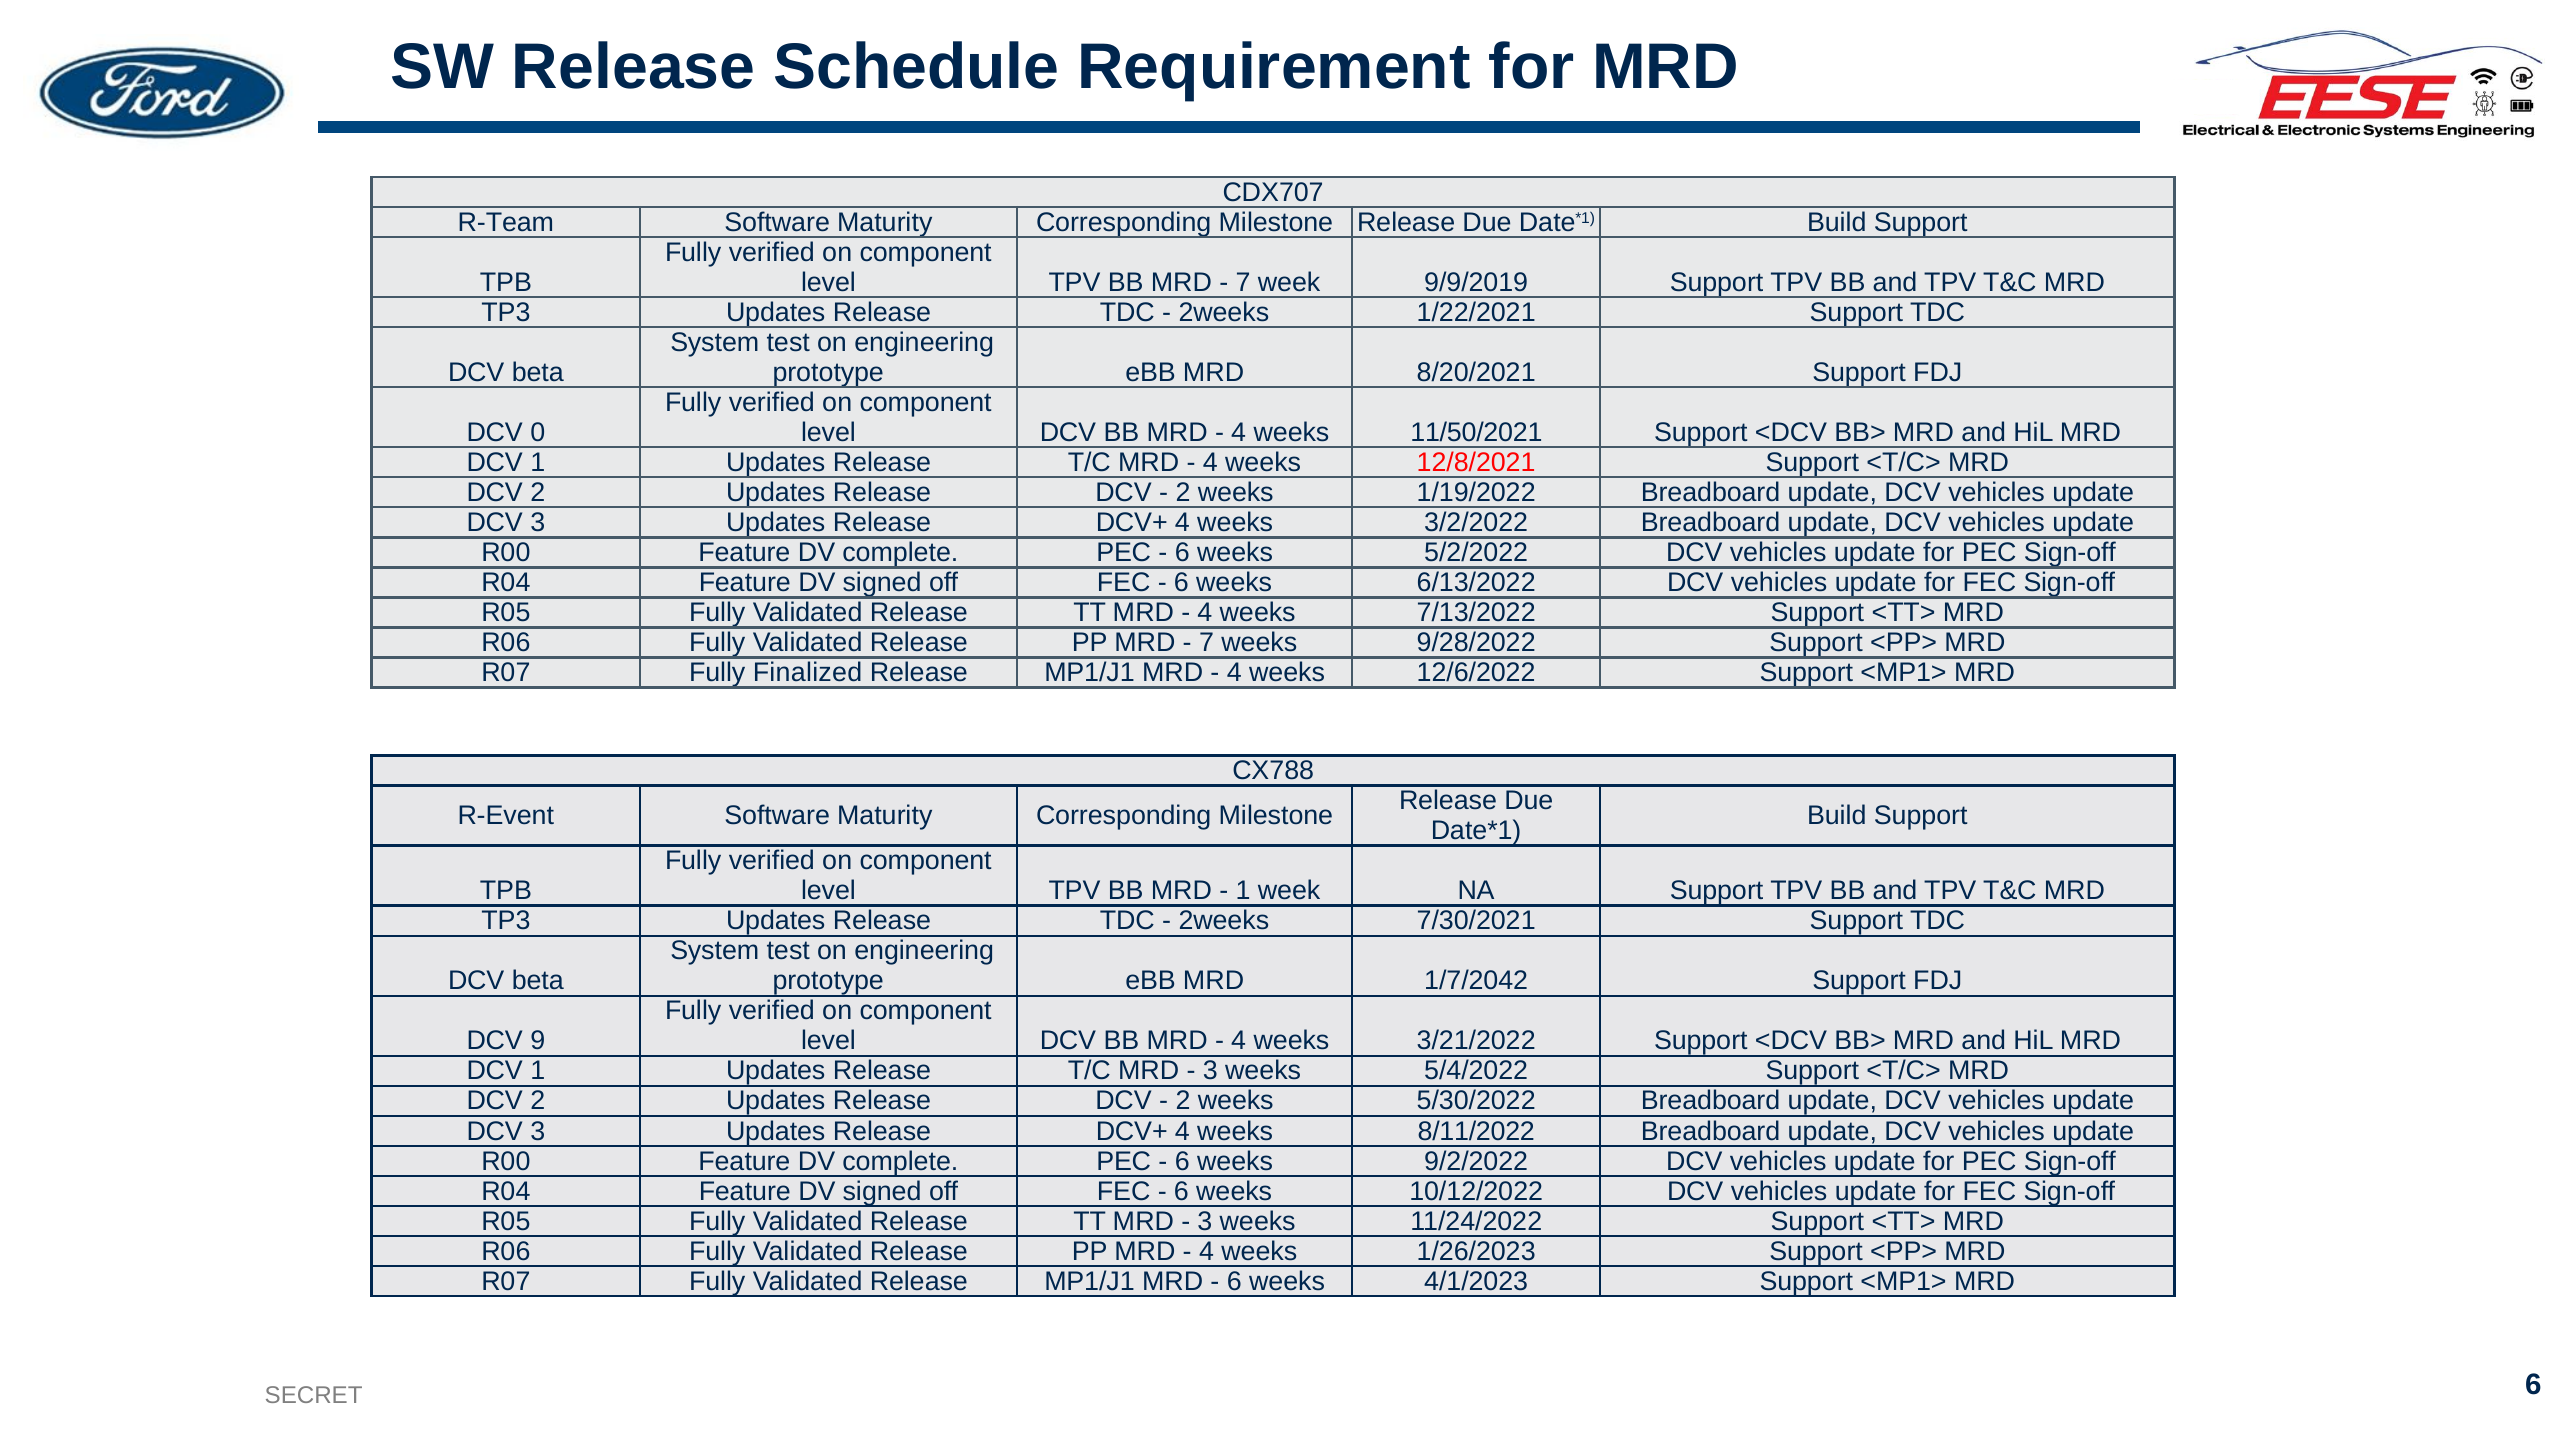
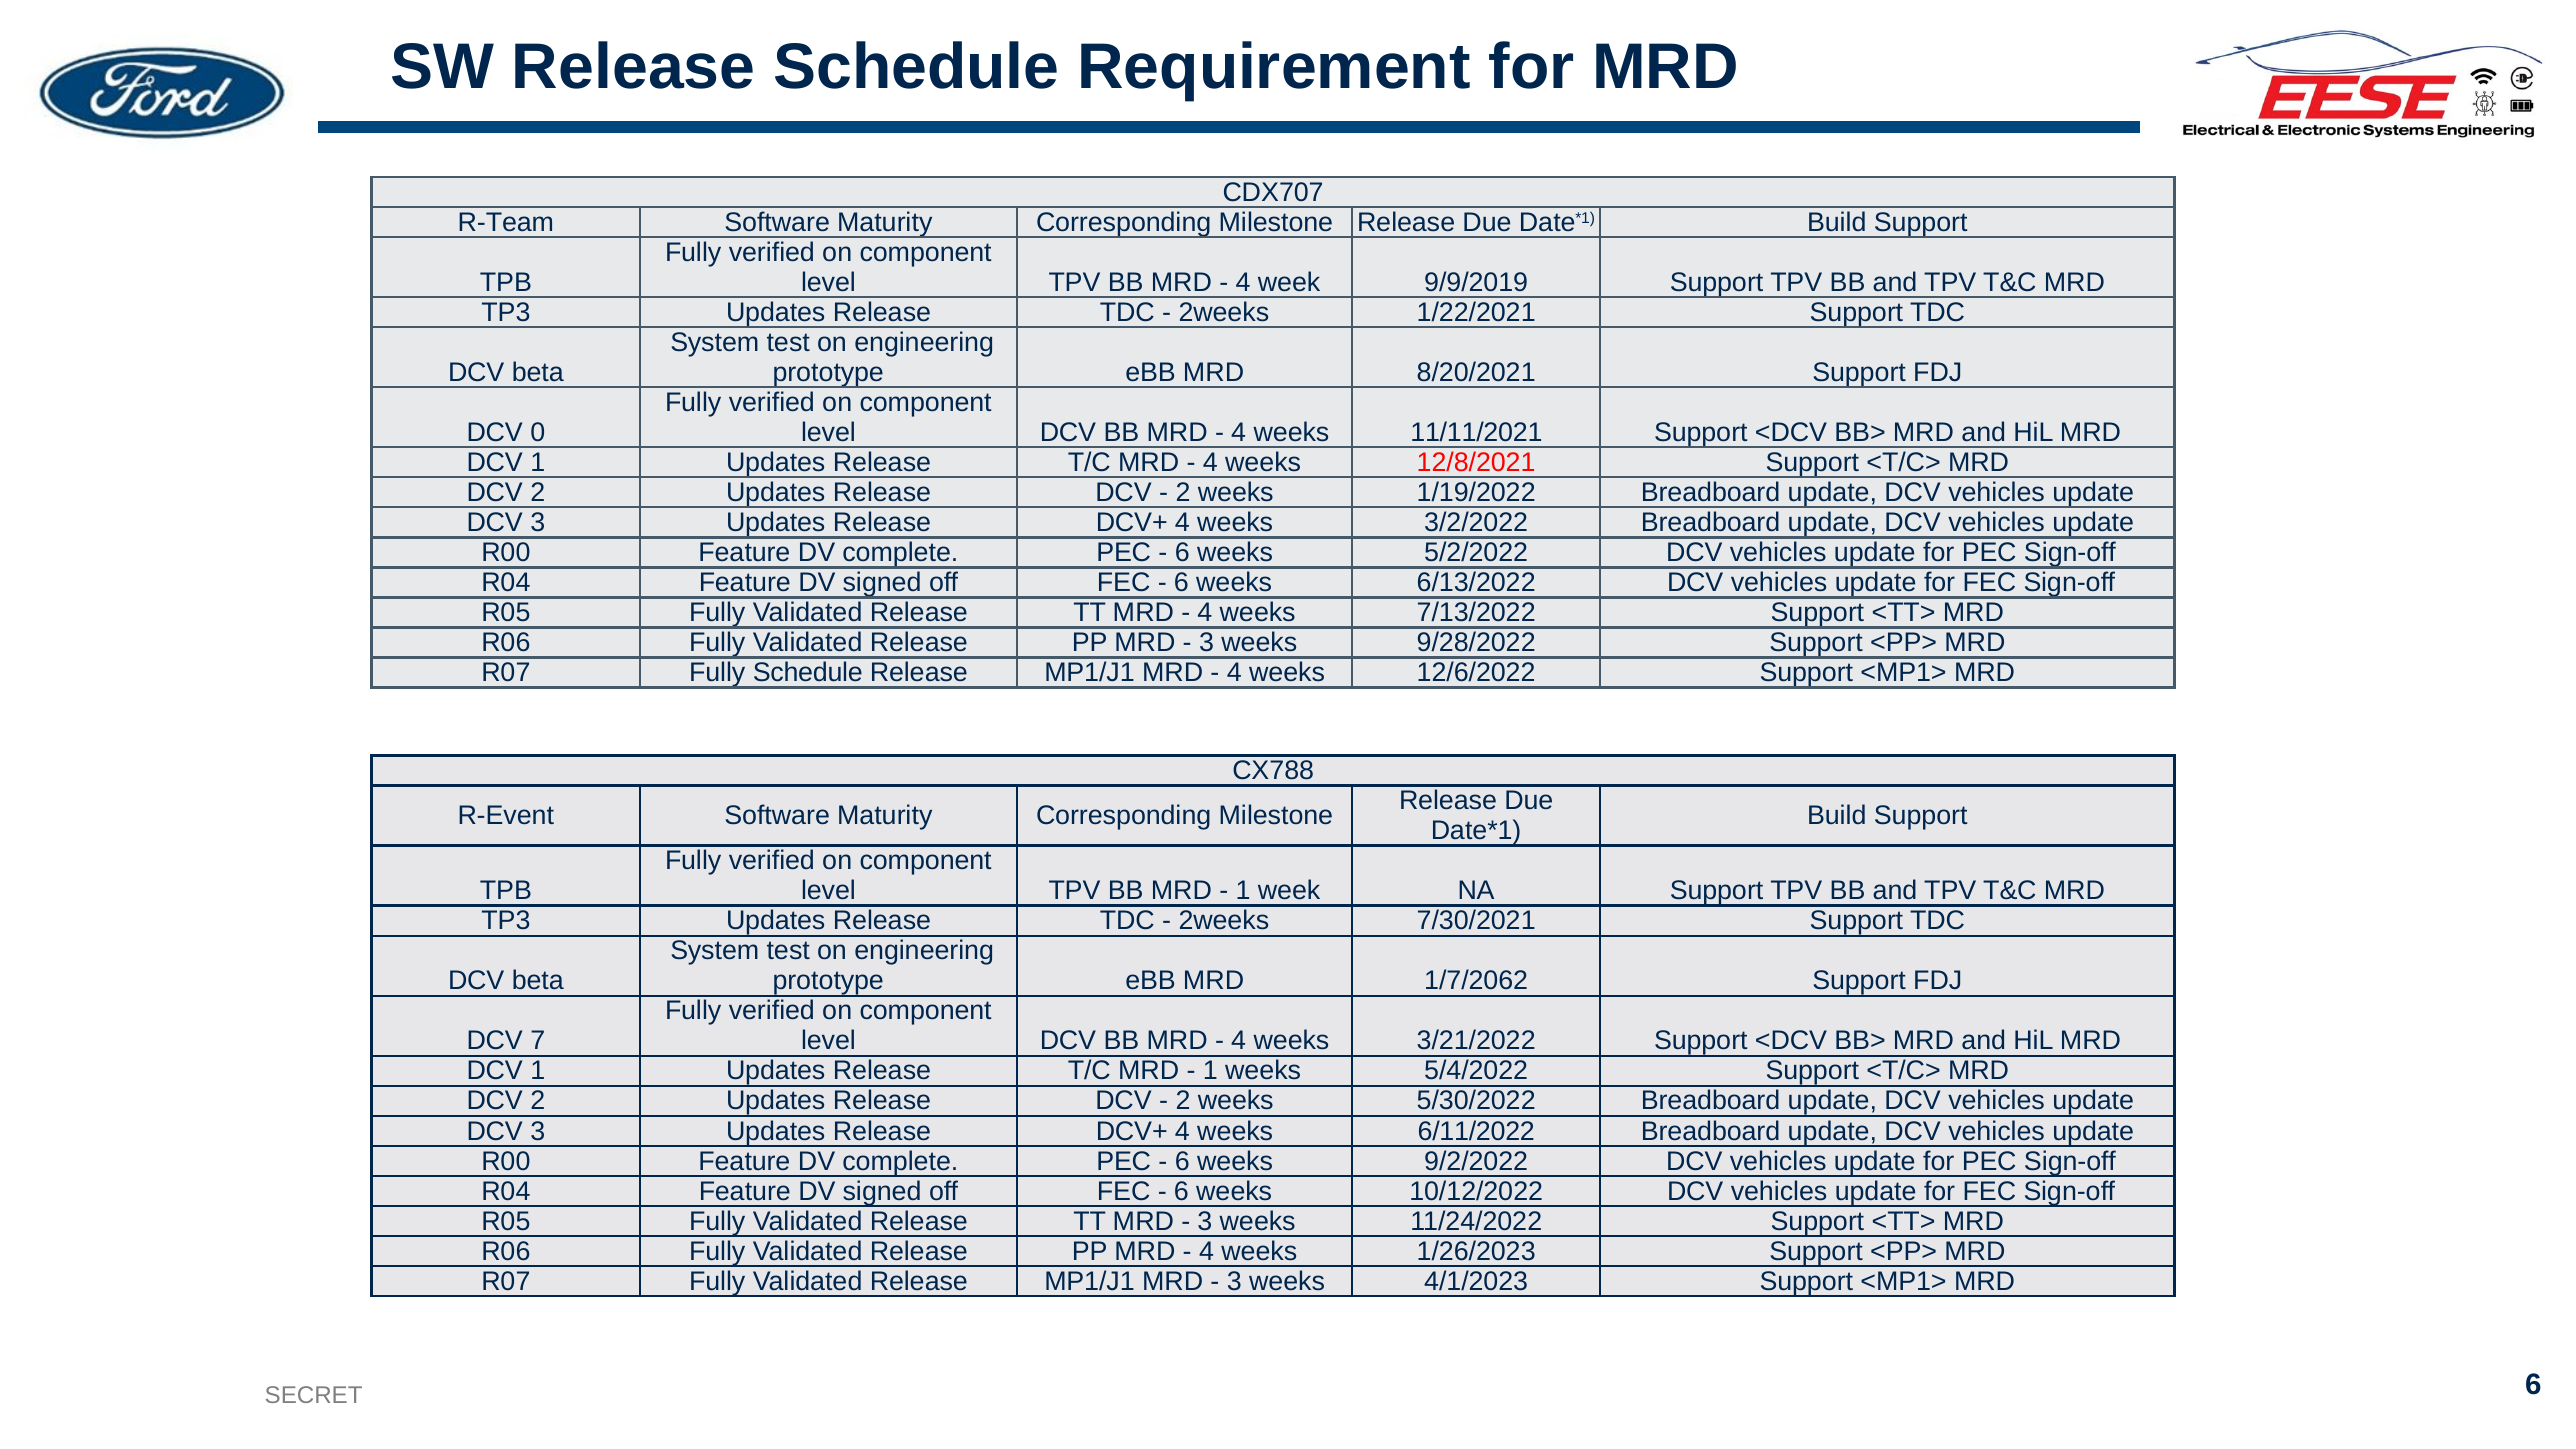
7: 7 -> 4 (1243, 283)
11/50/2021: 11/50/2021 -> 11/11/2021 (1476, 433)
7: 7 -> 3 (1207, 643)
Fully Finalized: Finalized -> Schedule (808, 673)
1/7/2042: 1/7/2042 -> 1/7/2062 (1476, 981)
9: 9 -> 7 (538, 1041)
3: 3 -> 1 (1210, 1071)
8/11/2022: 8/11/2022 -> 6/11/2022 (1476, 1131)
6: 6 -> 3 (1234, 1281)
